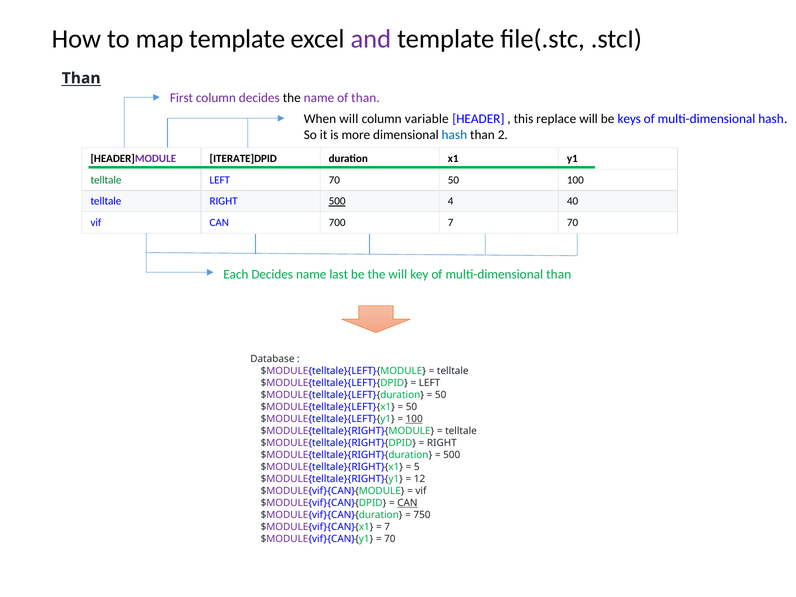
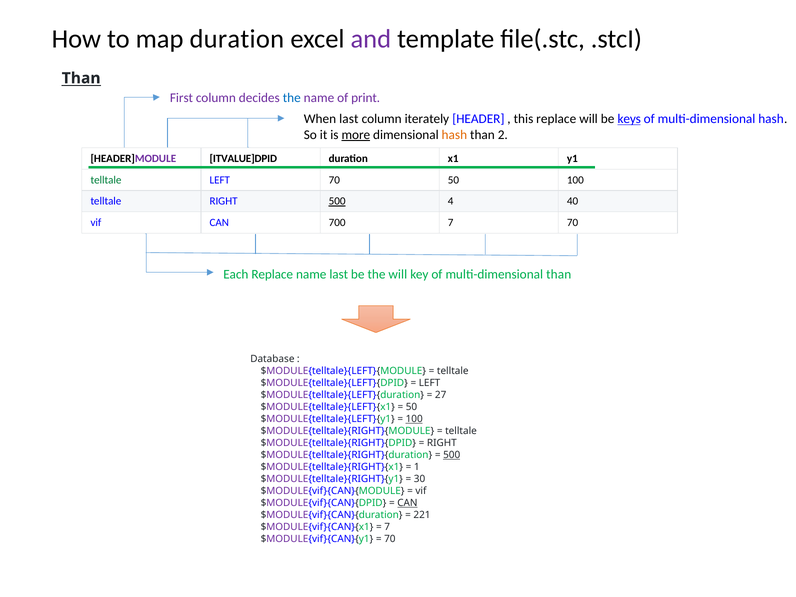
map template: template -> duration (237, 39)
the colour: black -> blue (292, 98)
of than: than -> print (366, 98)
When will: will -> last (349, 119)
variable: variable -> iterately (427, 119)
keys underline: none -> present (629, 119)
more underline: none -> present (356, 135)
hash colour: blue -> orange (454, 135)
ITERATE]DPID: ITERATE]DPID -> ITVALUE]DPID (243, 159)
Each Decides: Decides -> Replace (272, 274)
50: 50 -> 27 (441, 395)
500 underline: none -> present (452, 455)
5: 5 -> 1 (417, 467)
12: 12 -> 30 (420, 479)
750: 750 -> 221 (422, 515)
